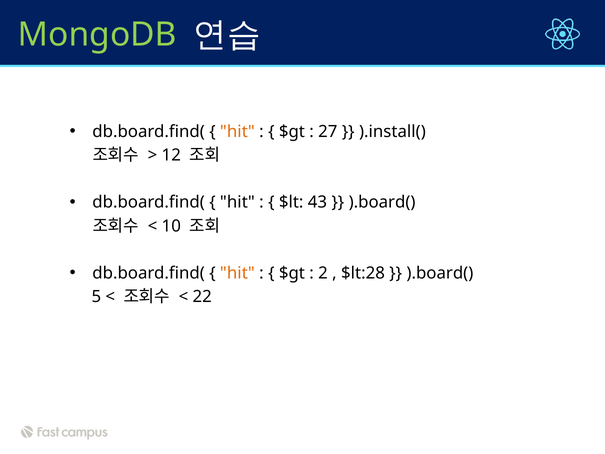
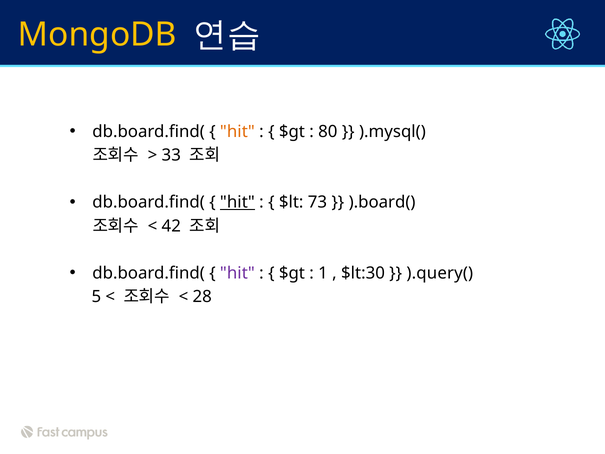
MongoDB colour: light green -> yellow (97, 35)
27: 27 -> 80 (328, 132)
).install(: ).install( -> ).mysql( (392, 132)
12: 12 -> 33 (171, 155)
hit underline: none -> present (237, 202)
43: 43 -> 73 (317, 202)
10: 10 -> 42 (171, 226)
hit colour: orange -> purple (237, 273)
2: 2 -> 1 (323, 273)
$lt:28: $lt:28 -> $lt:30 (363, 273)
).board(: ).board( -> ).query( (440, 273)
22: 22 -> 28 (202, 297)
